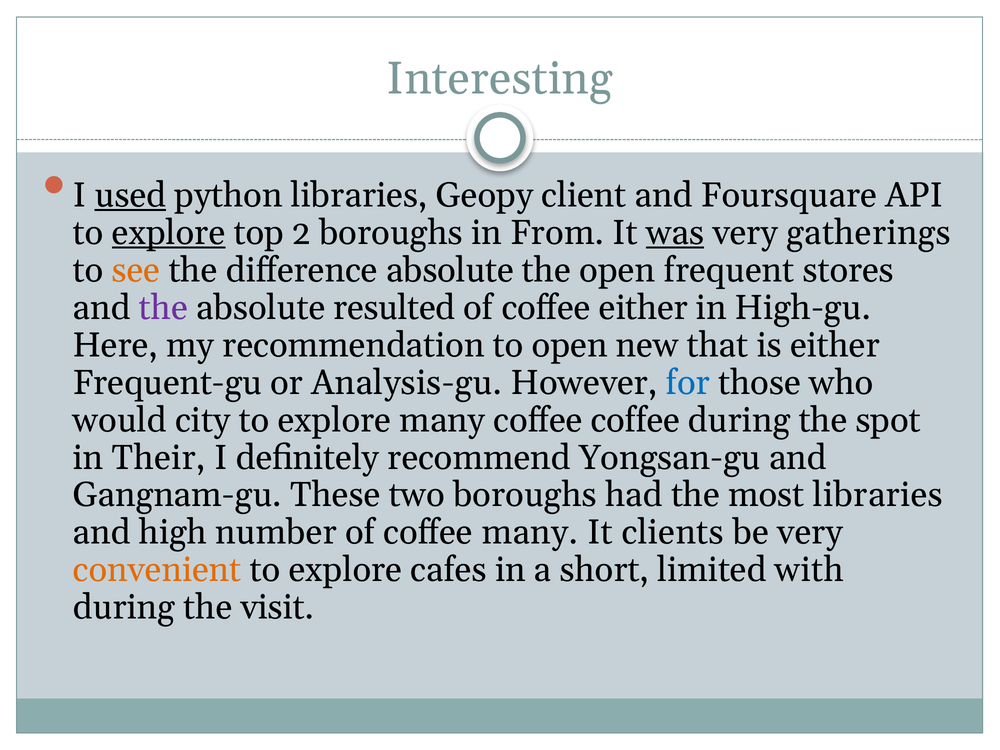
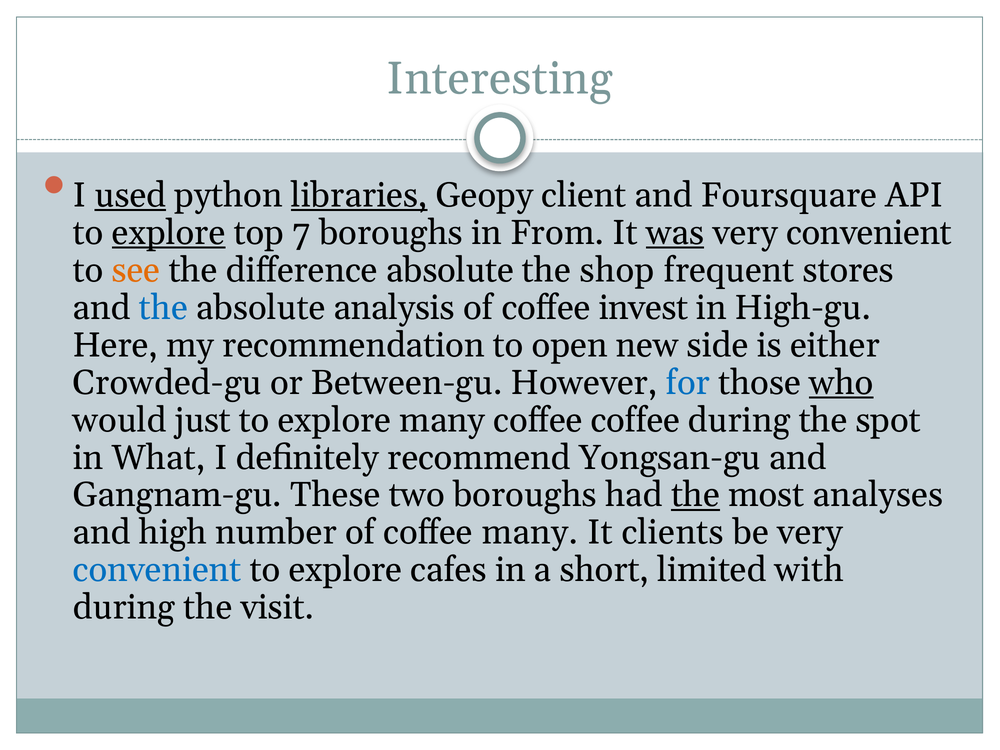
libraries underline: none -> present (359, 195)
2: 2 -> 7 (301, 233)
gatherings: gatherings -> convenient (869, 233)
the open: open -> shop (617, 270)
the colour: purple -> blue (163, 308)
resulted: resulted -> analysis (394, 308)
coffee either: either -> invest (643, 308)
that: that -> side (718, 345)
Frequent-gu: Frequent-gu -> Crowded-gu (167, 383)
Analysis-gu: Analysis-gu -> Between-gu (407, 383)
who underline: none -> present (841, 383)
city: city -> just (203, 420)
Their: Their -> What (159, 458)
the underline: none -> present (695, 495)
most libraries: libraries -> analyses (878, 495)
convenient colour: orange -> blue (157, 570)
